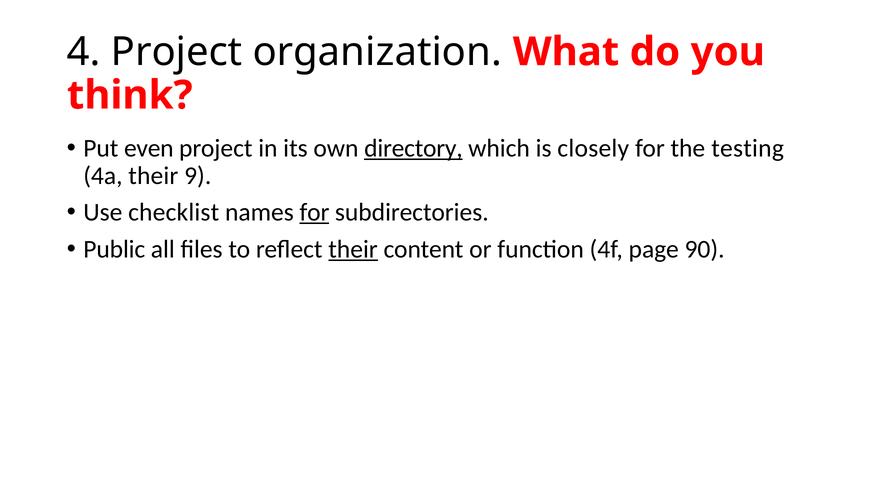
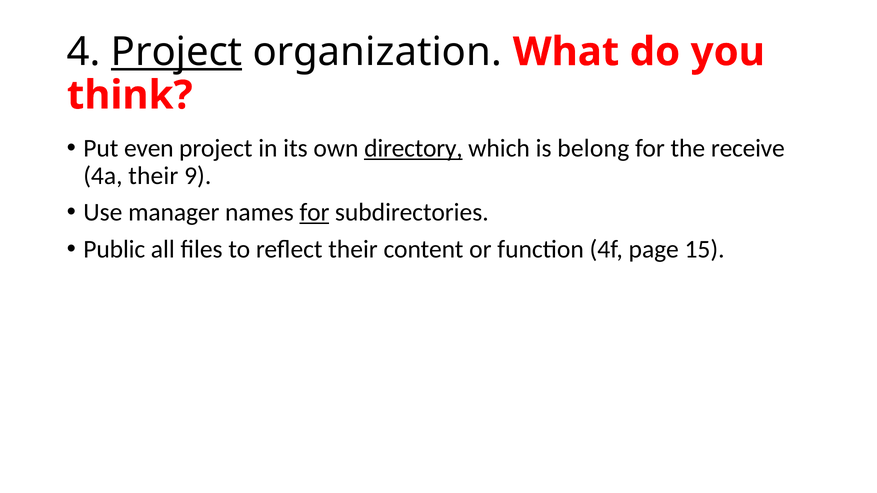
Project underline: none -> present (177, 52)
closely: closely -> belong (593, 148)
testing: testing -> receive (748, 148)
checklist: checklist -> manager (174, 213)
their underline: present -> none (353, 249)
90: 90 -> 15 (705, 249)
